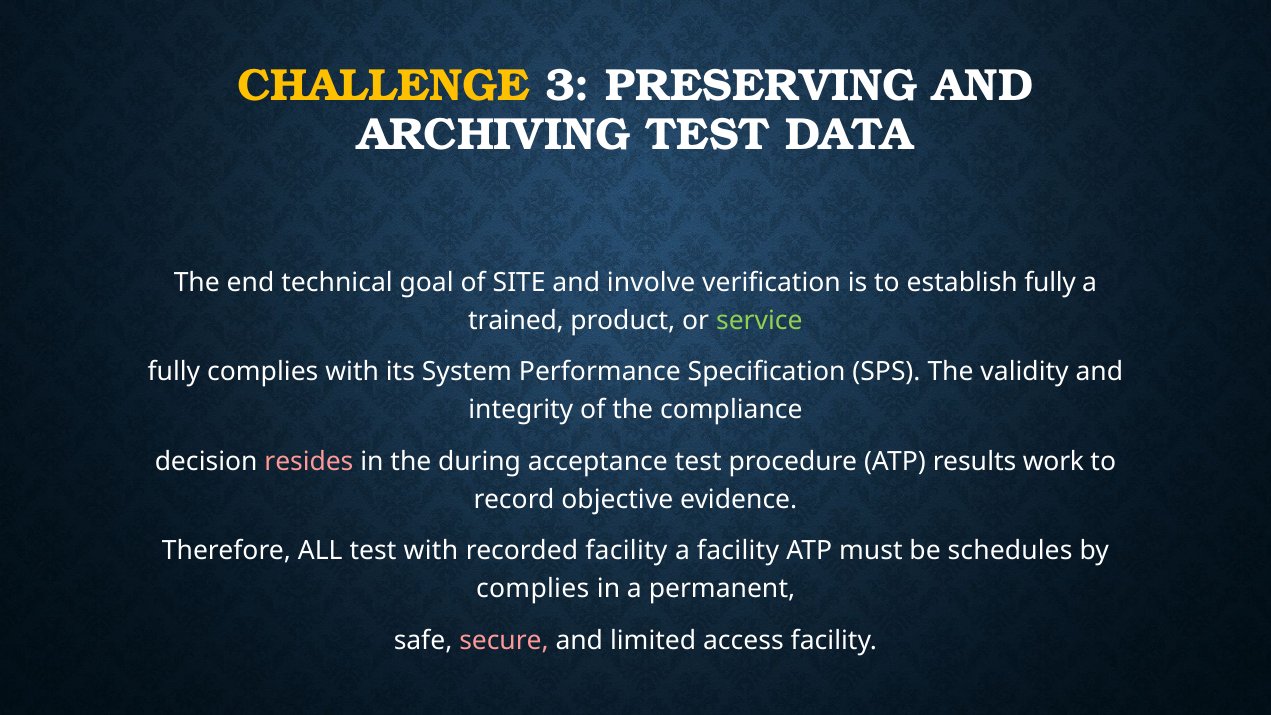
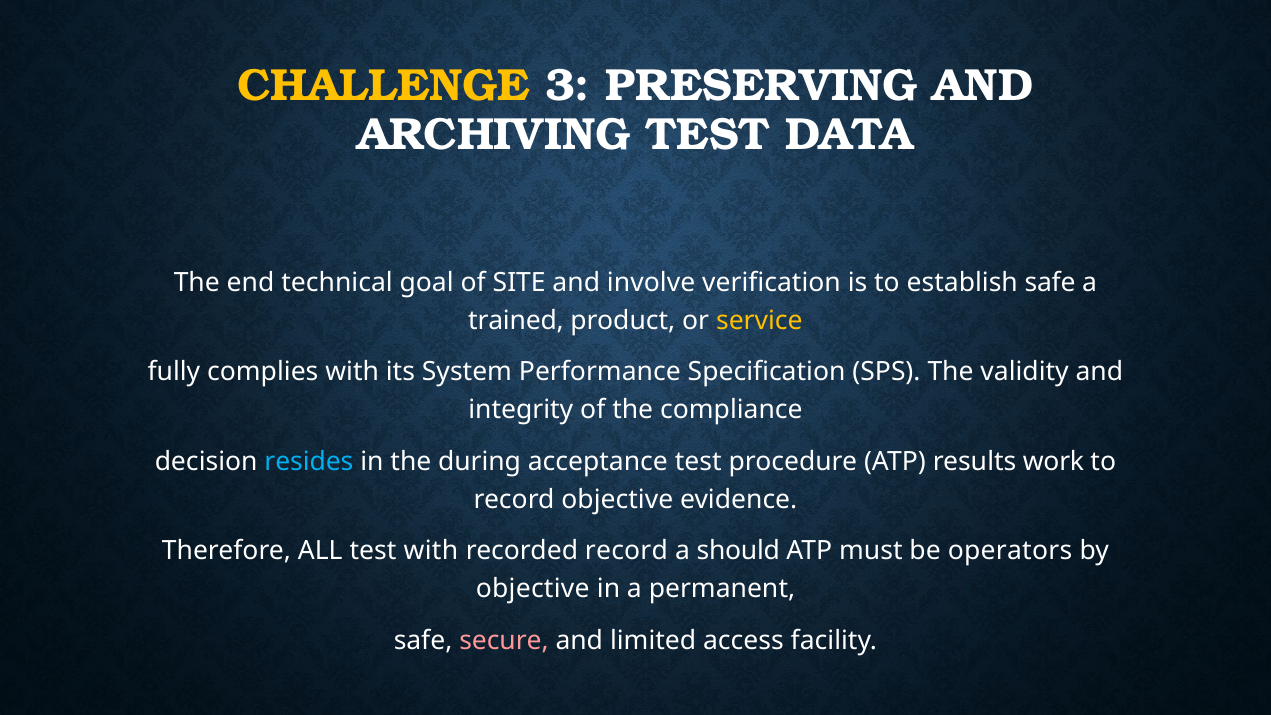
establish fully: fully -> safe (1050, 282)
service colour: light green -> yellow (759, 321)
resides colour: pink -> light blue (309, 461)
recorded facility: facility -> record (626, 551)
a facility: facility -> should (738, 551)
schedules: schedules -> operators (1010, 551)
complies: complies -> objective (533, 589)
